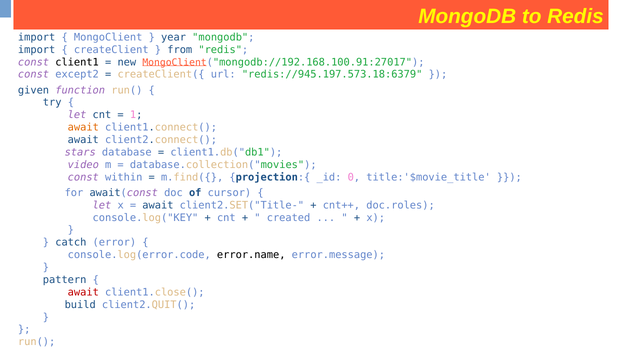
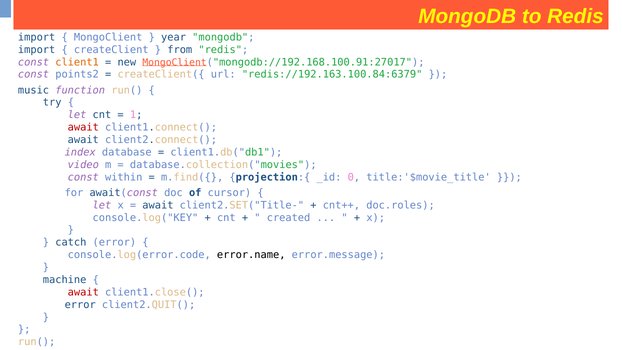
client1 colour: black -> orange (77, 62)
except2: except2 -> points2 (77, 75)
redis://945.197.573.18:6379: redis://945.197.573.18:6379 -> redis://192.163.100.84:6379 (332, 75)
given: given -> music (34, 90)
await colour: orange -> red (83, 127)
stars: stars -> index (80, 152)
pattern: pattern -> machine (65, 280)
build: build -> error (80, 305)
